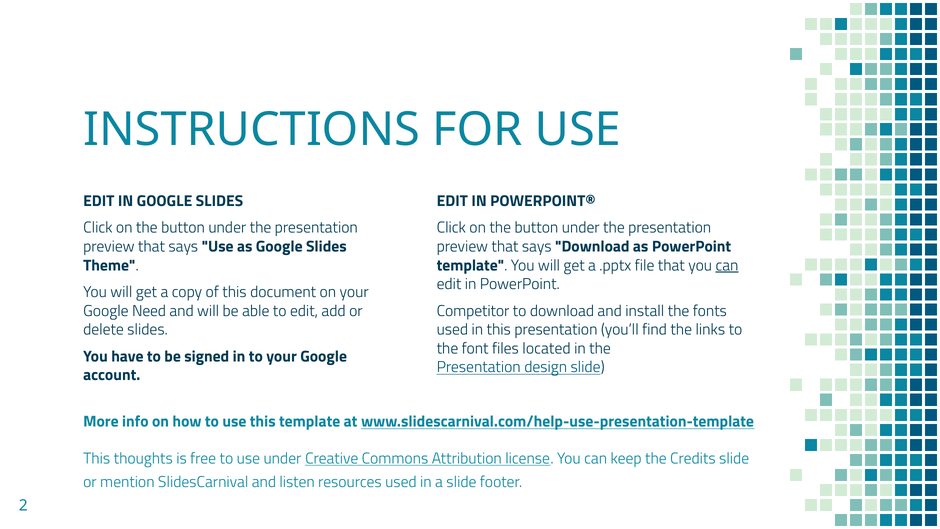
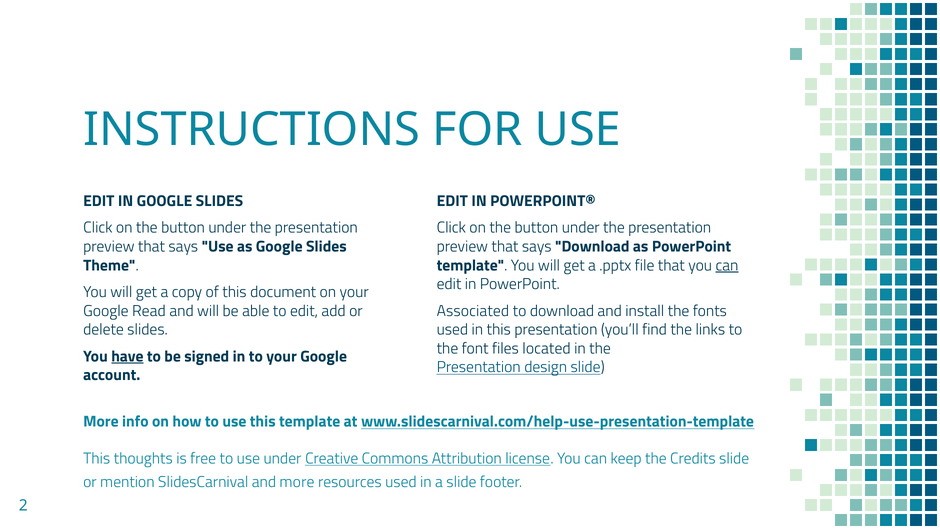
Need: Need -> Read (149, 311)
Competitor: Competitor -> Associated (473, 311)
have underline: none -> present (127, 356)
and listen: listen -> more (297, 482)
